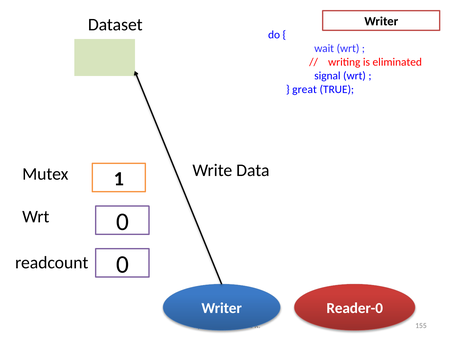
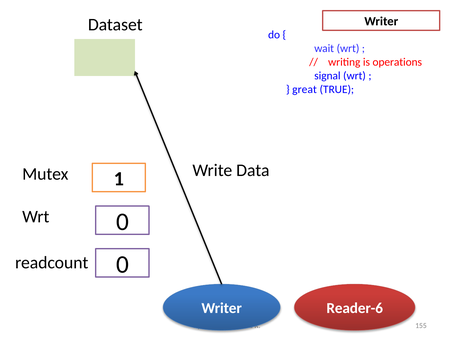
eliminated: eliminated -> operations (397, 62)
Reader-0: Reader-0 -> Reader-6 (355, 308)
